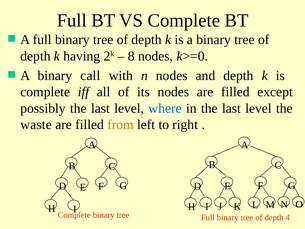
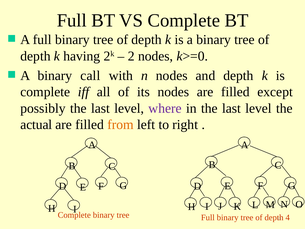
8: 8 -> 2 (131, 56)
where colour: blue -> purple (165, 108)
waste: waste -> actual (36, 124)
